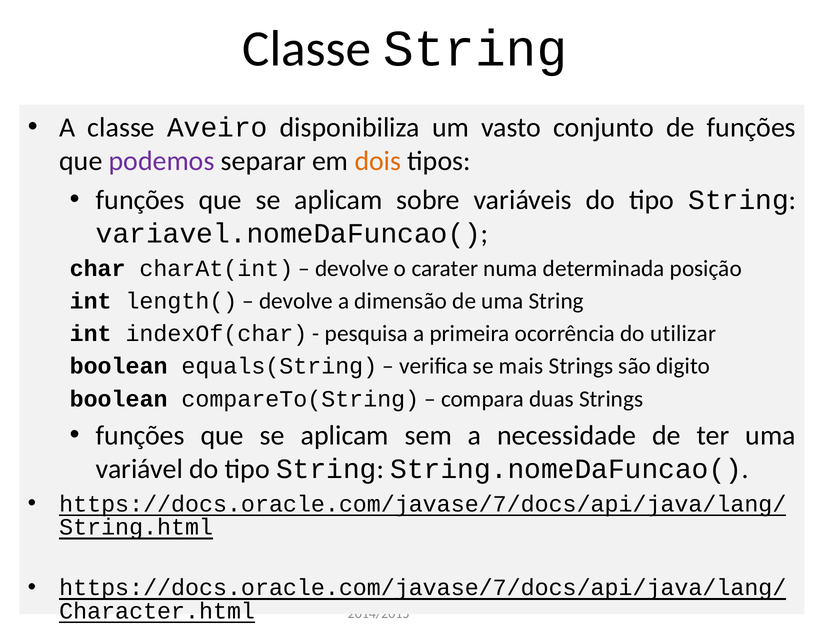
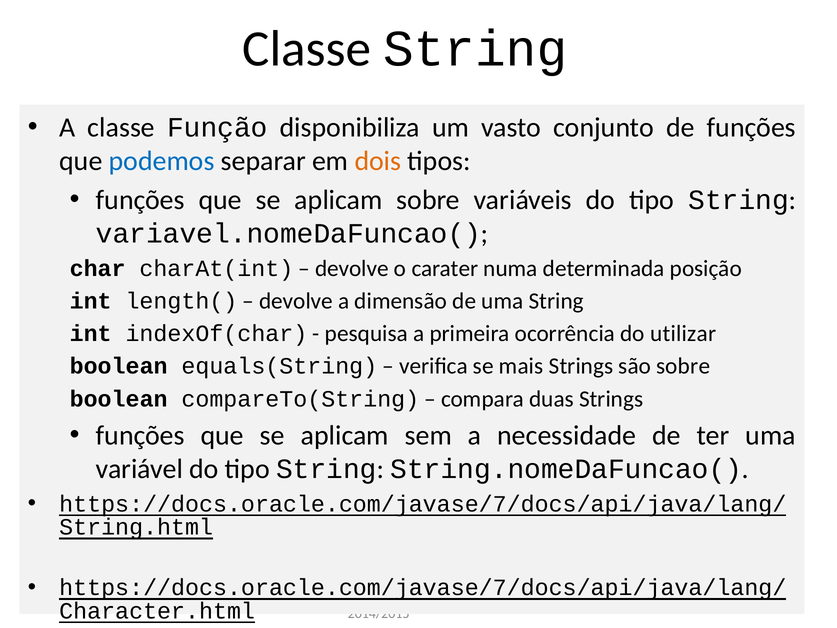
Aveiro: Aveiro -> Função (217, 127)
podemos colour: purple -> blue (162, 161)
são digito: digito -> sobre (683, 366)
